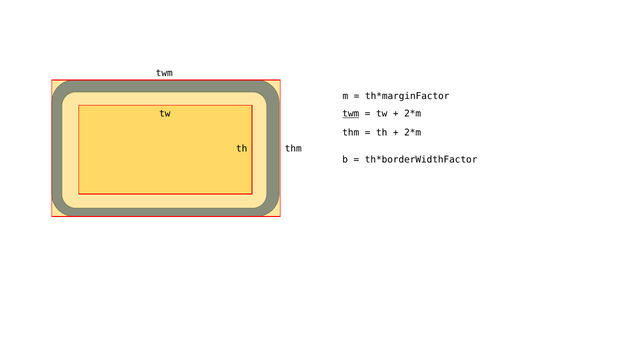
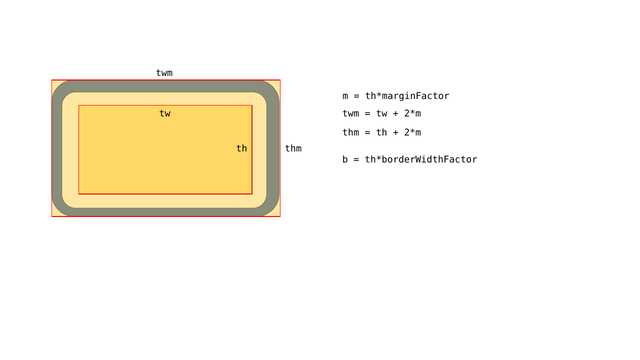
twm underline: present -> none (351, 114)
